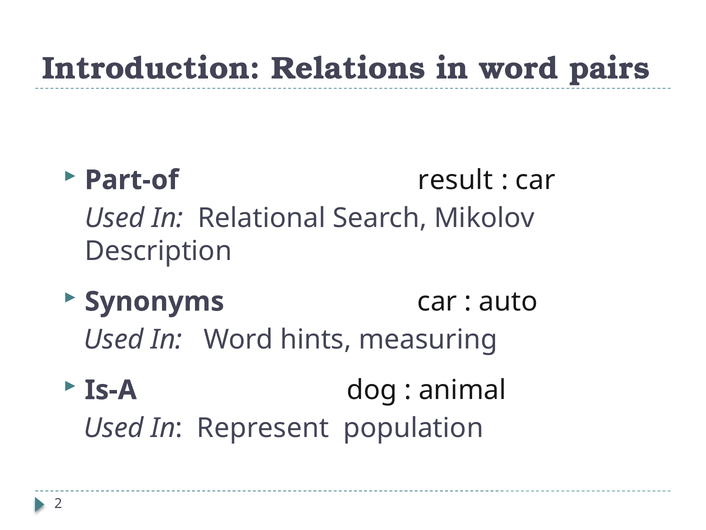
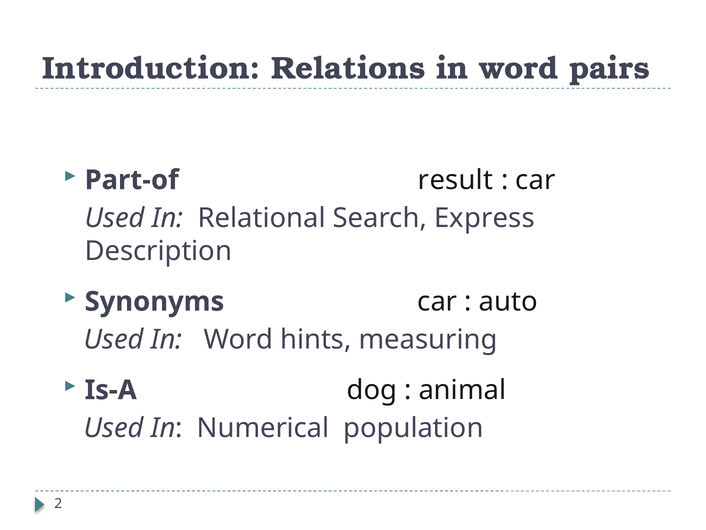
Mikolov: Mikolov -> Express (484, 218)
Represent: Represent -> Numerical (263, 428)
